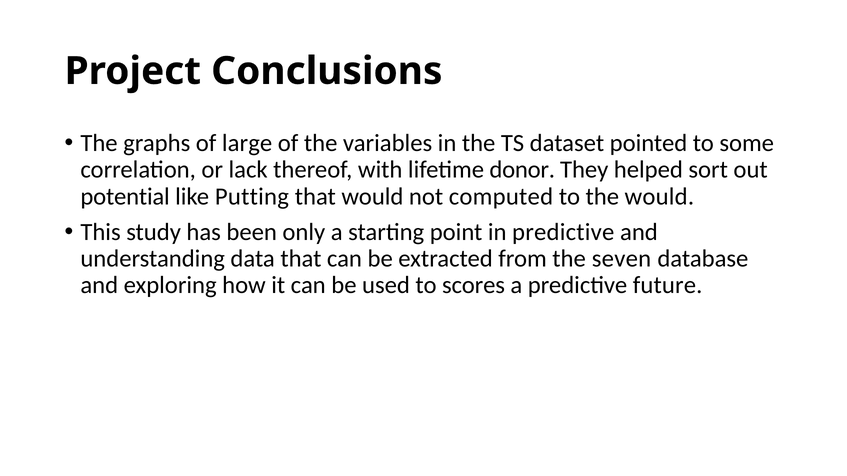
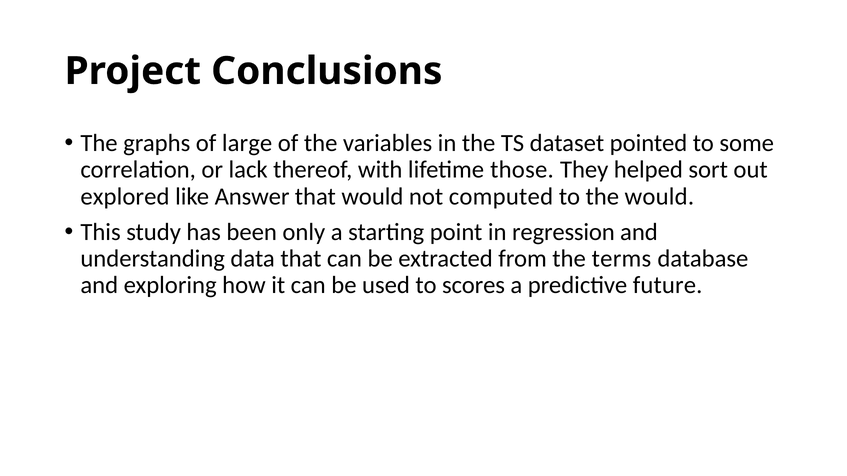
donor: donor -> those (522, 170)
potential: potential -> explored (125, 197)
Putting: Putting -> Answer (252, 197)
in predictive: predictive -> regression (563, 232)
seven: seven -> terms (621, 259)
